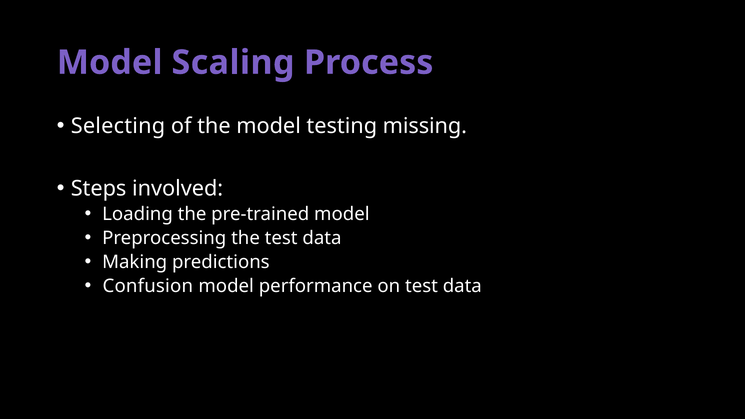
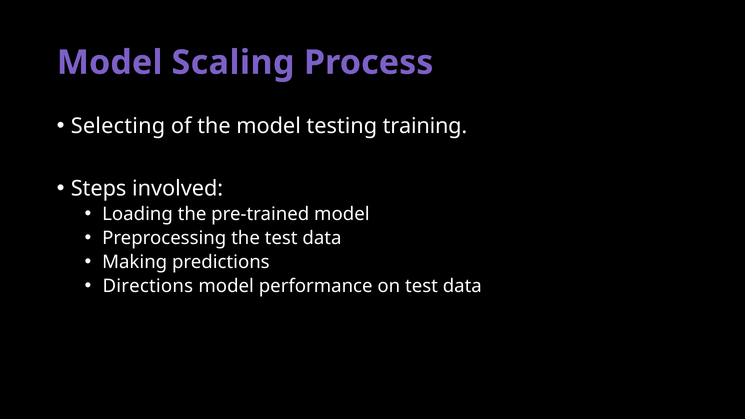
missing: missing -> training (425, 126)
Confusion: Confusion -> Directions (148, 286)
